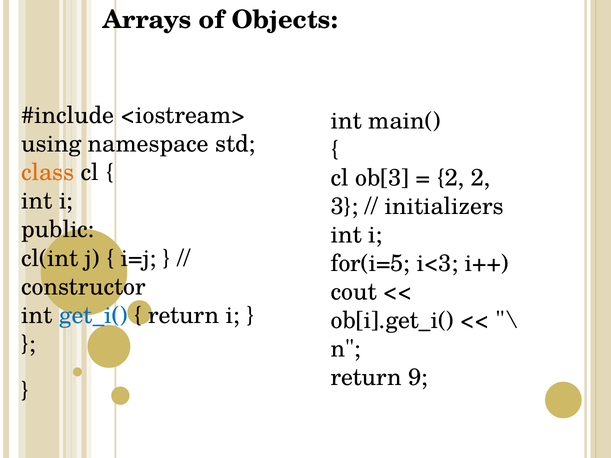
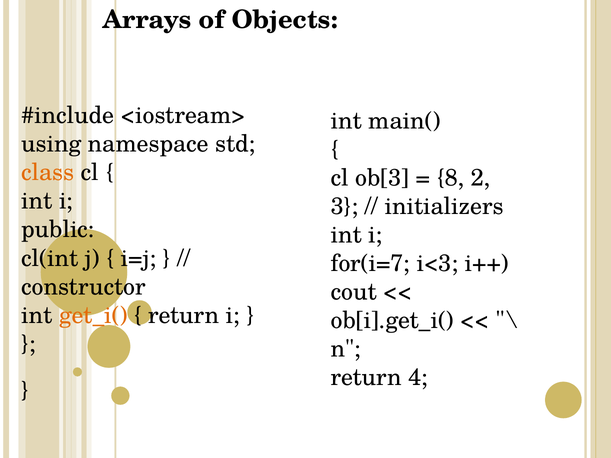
2: 2 -> 8 (451, 178)
for(i=5: for(i=5 -> for(i=7 (370, 263)
get_i( colour: blue -> orange (93, 315)
9: 9 -> 4 (418, 378)
